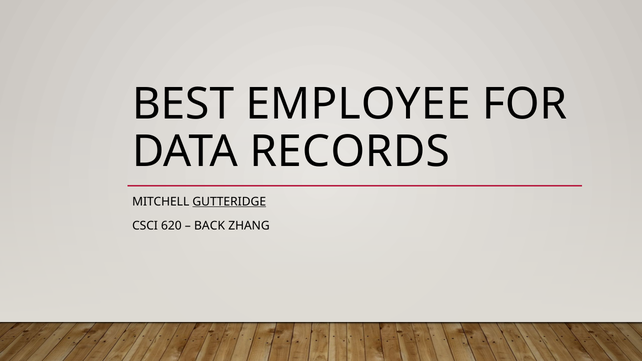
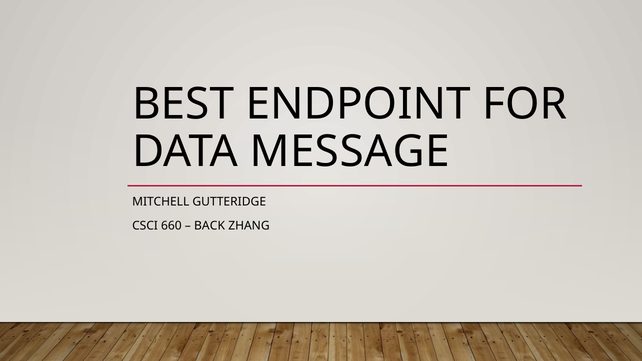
EMPLOYEE: EMPLOYEE -> ENDPOINT (358, 104)
RECORDS: RECORDS -> MESSAGE (350, 152)
GUTTERIDGE underline: present -> none (229, 202)
620: 620 -> 660 (171, 226)
